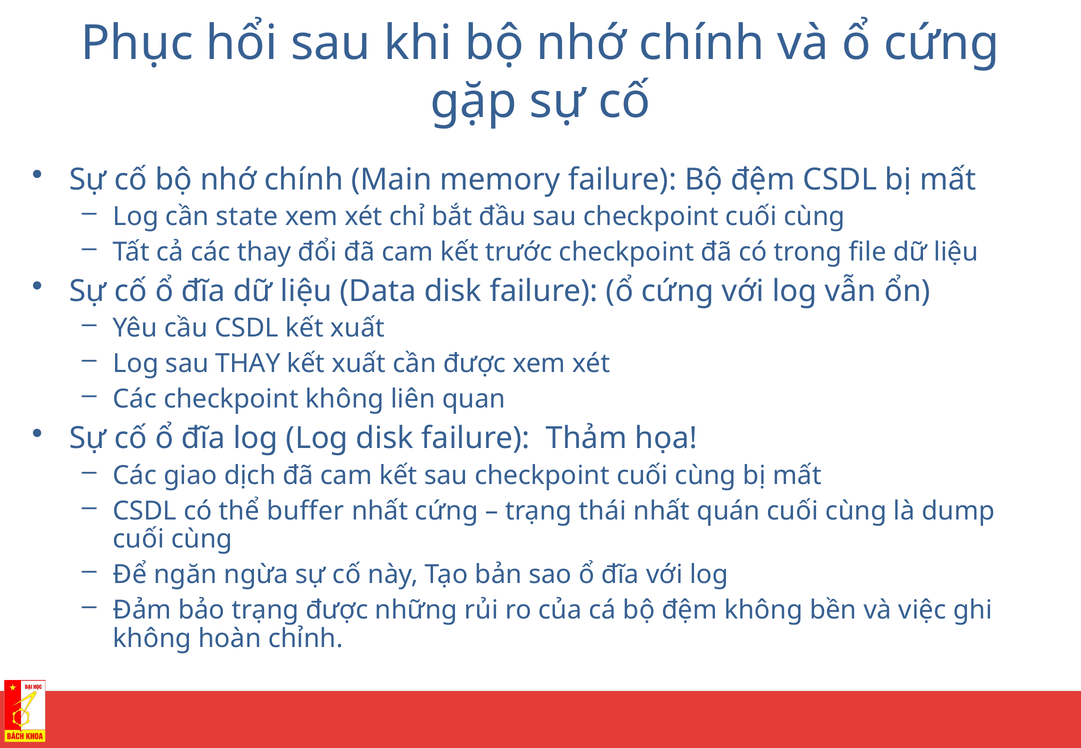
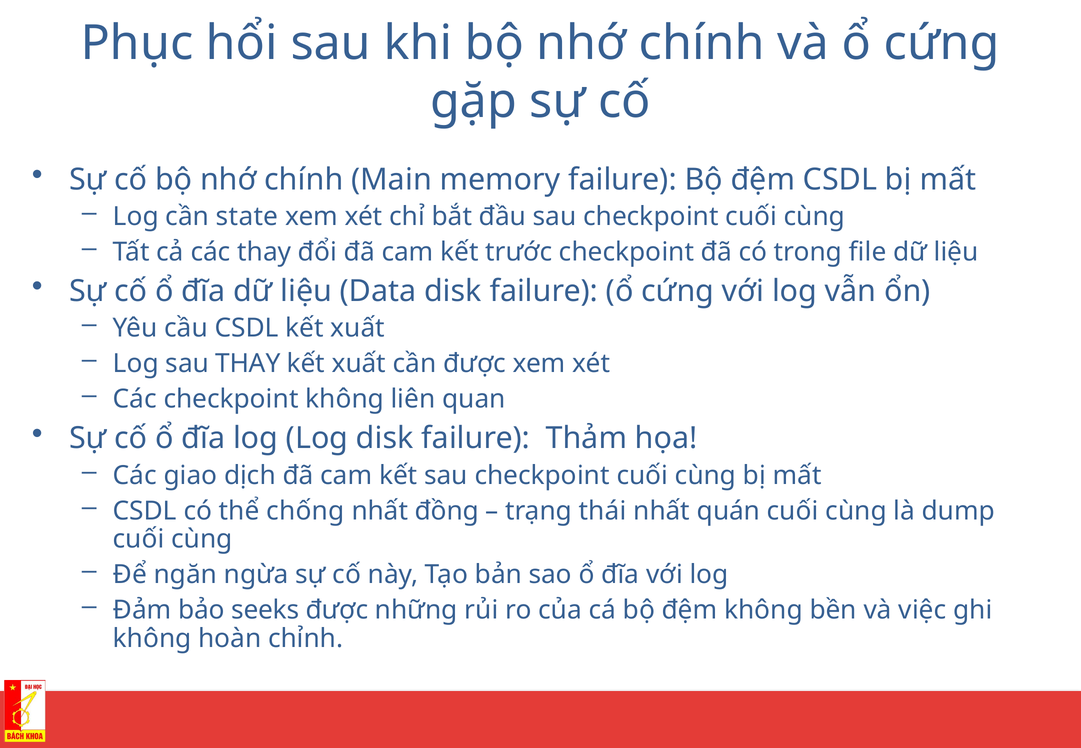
buffer: buffer -> chống (305, 511)
nhất cứng: cứng -> đồng (447, 511)
bảo trạng: trạng -> seeks (265, 610)
